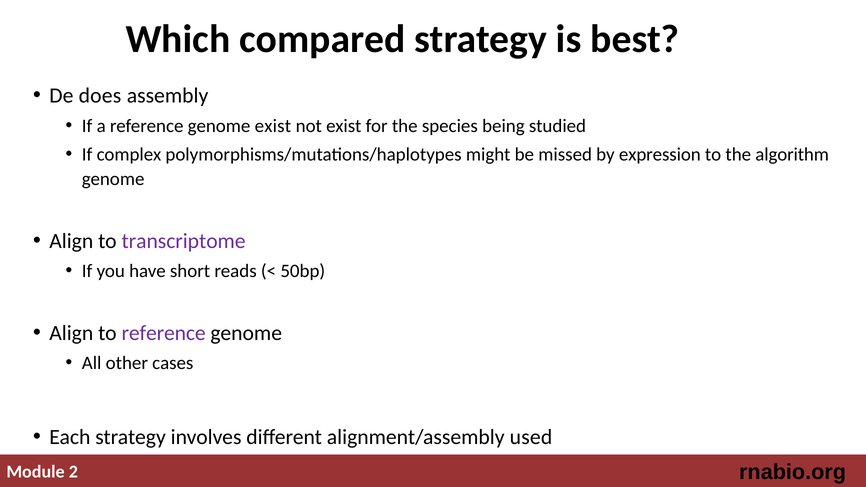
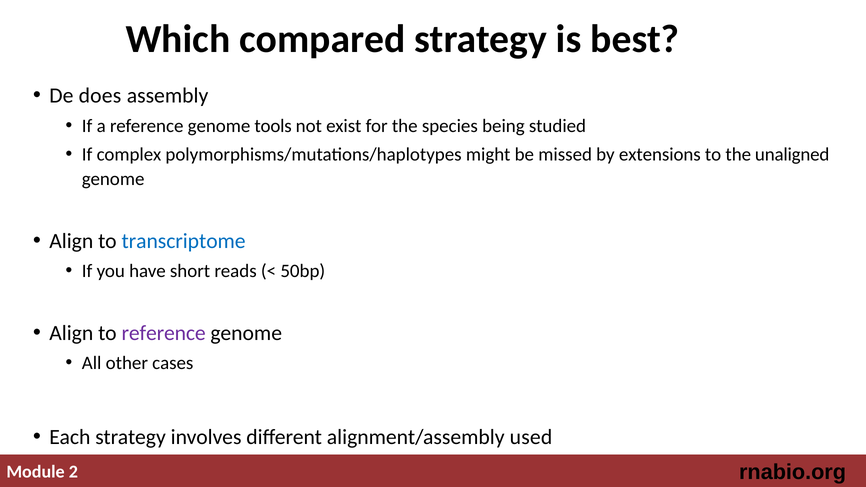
genome exist: exist -> tools (273, 126)
expression: expression -> extensions (660, 154)
algorithm: algorithm -> unaligned (792, 154)
transcriptome colour: purple -> blue (184, 241)
